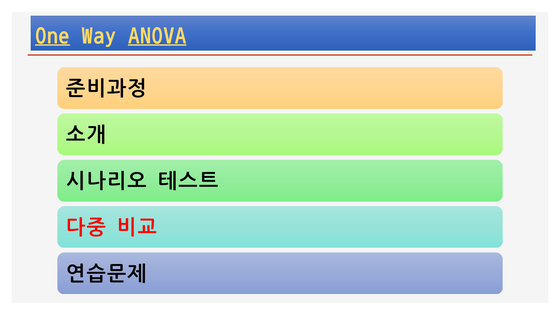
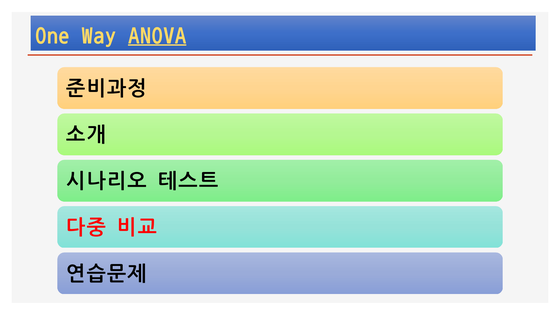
One underline: present -> none (53, 35)
